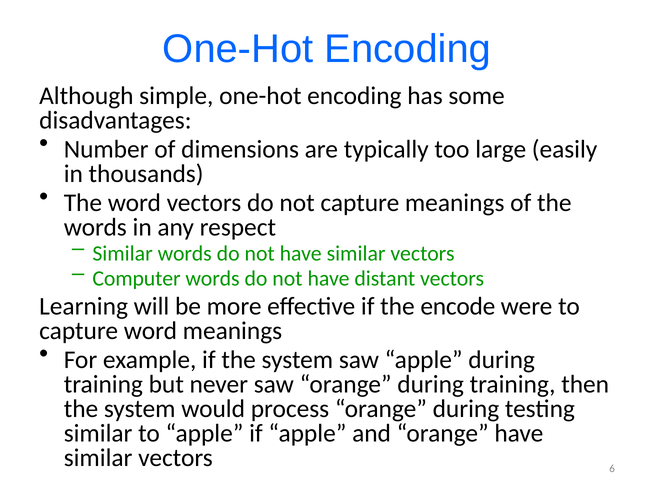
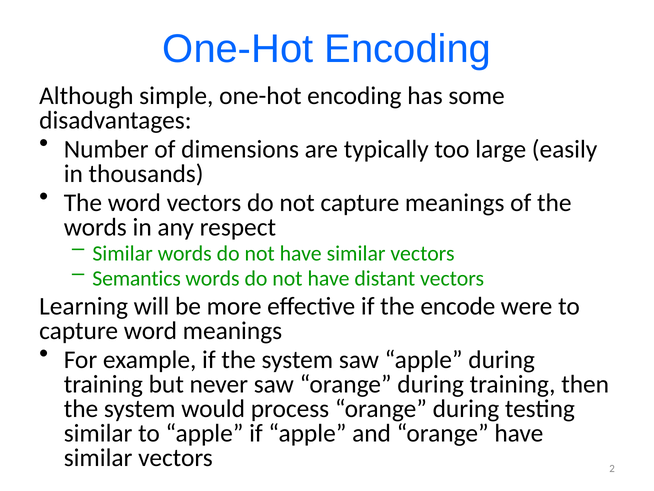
Computer: Computer -> Semantics (137, 278)
6: 6 -> 2 (612, 468)
